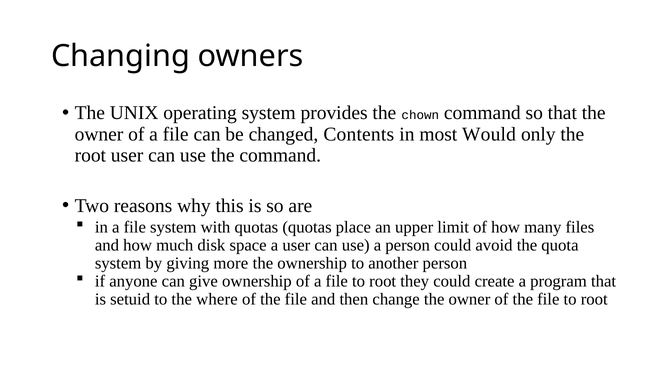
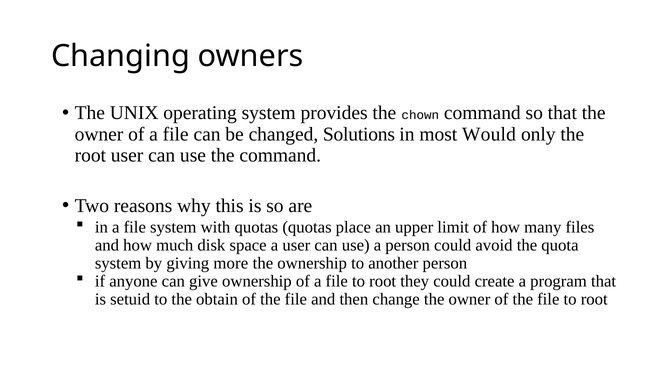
Contents: Contents -> Solutions (359, 134)
where: where -> obtain (217, 300)
